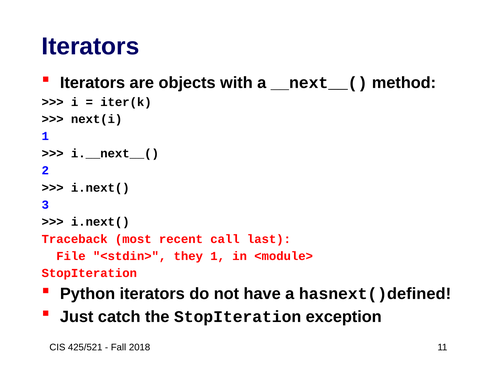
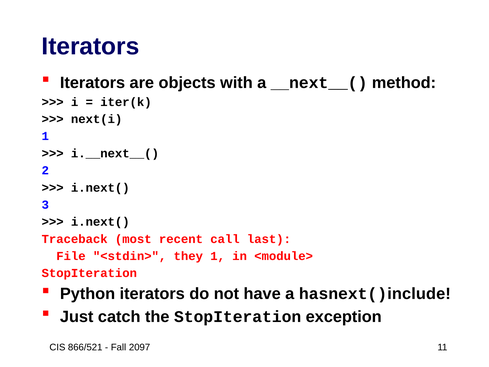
defined: defined -> include (419, 294)
425/521: 425/521 -> 866/521 (85, 347)
2018: 2018 -> 2097 (140, 347)
